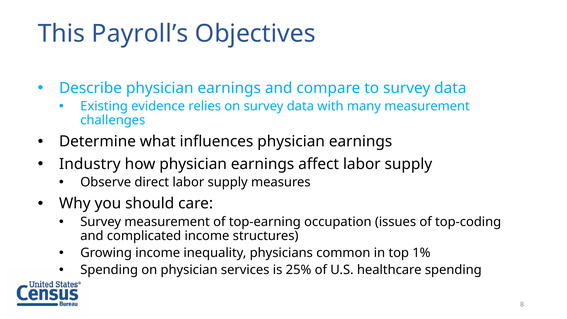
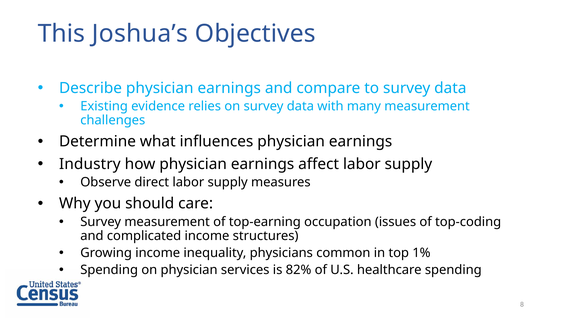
Payroll’s: Payroll’s -> Joshua’s (140, 34)
25%: 25% -> 82% (299, 270)
